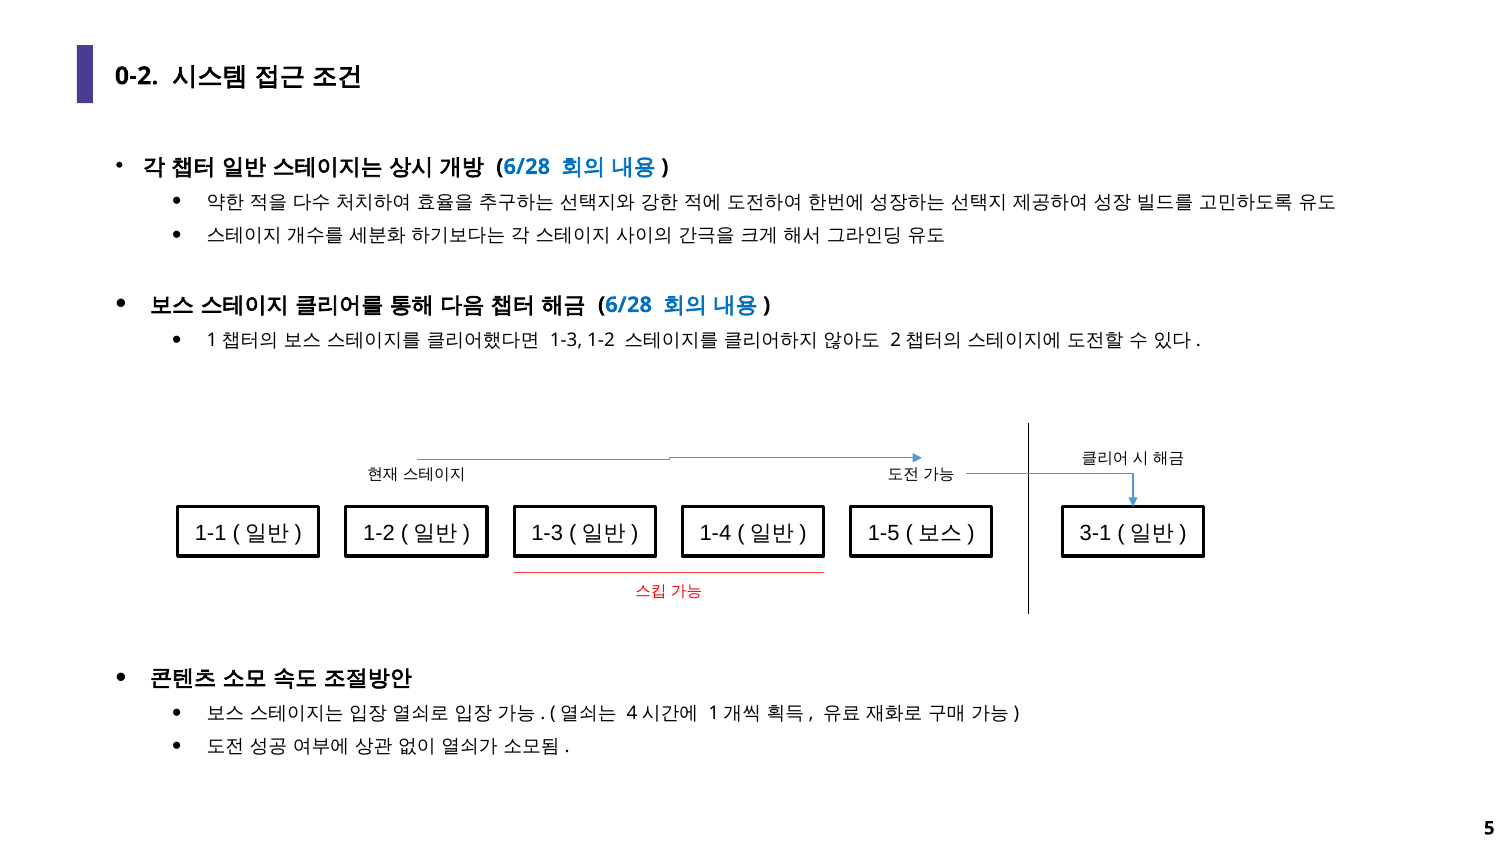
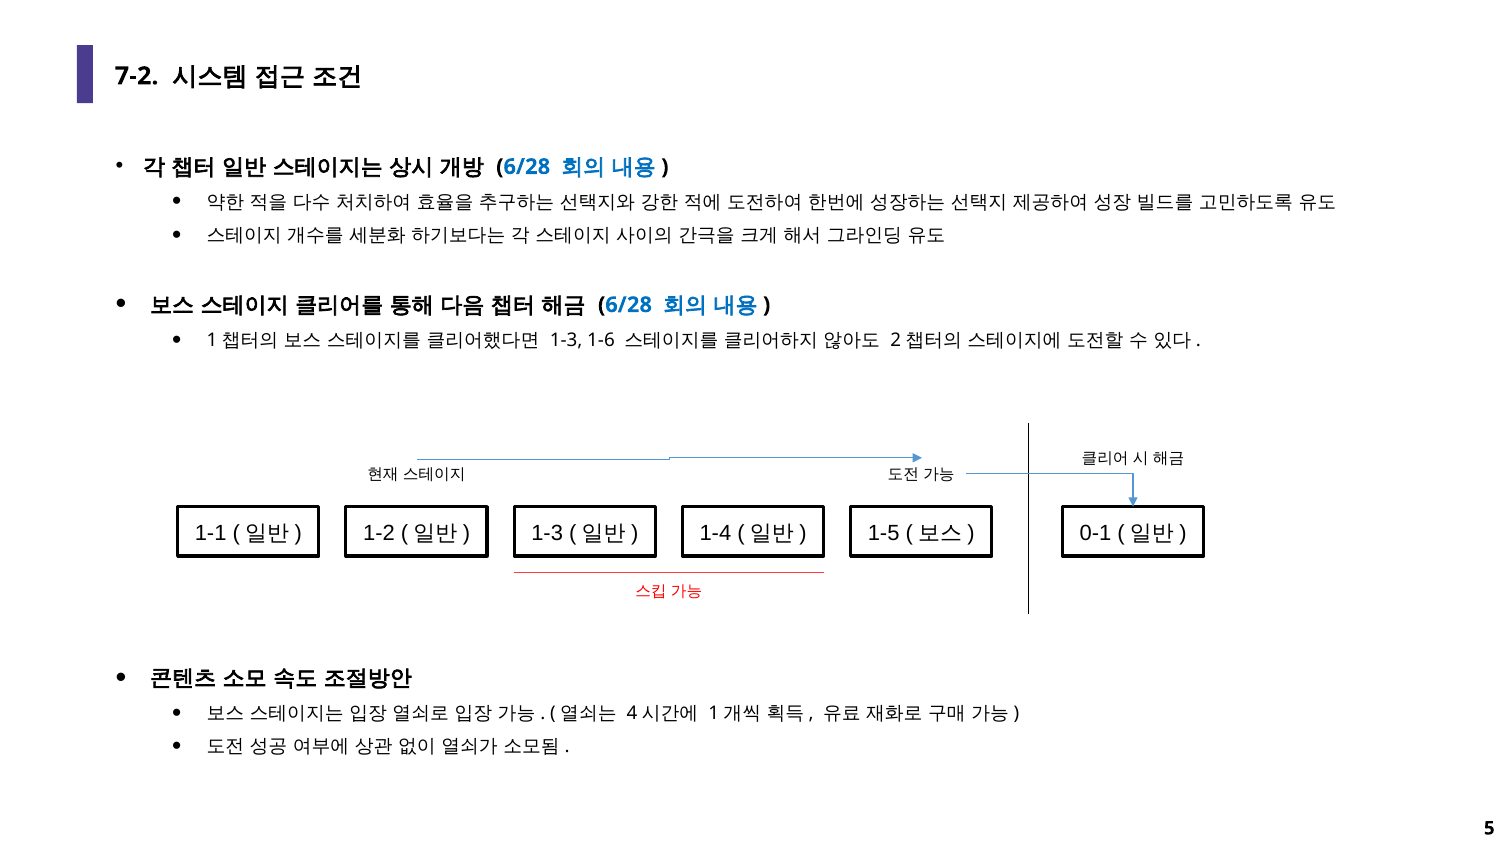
0-2: 0-2 -> 7-2 (137, 76)
1-3 1-2: 1-2 -> 1-6 (601, 340)
3-1: 3-1 -> 0-1 (1095, 533)
